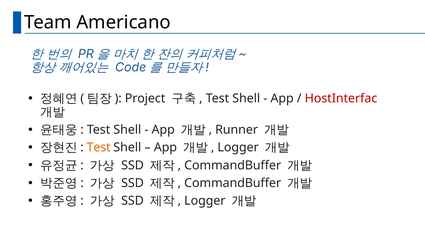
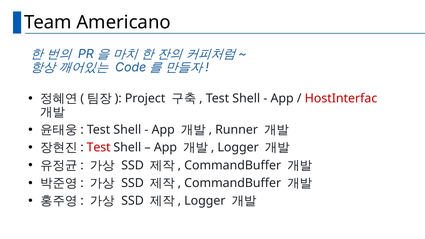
Test colour: orange -> red (99, 148)
